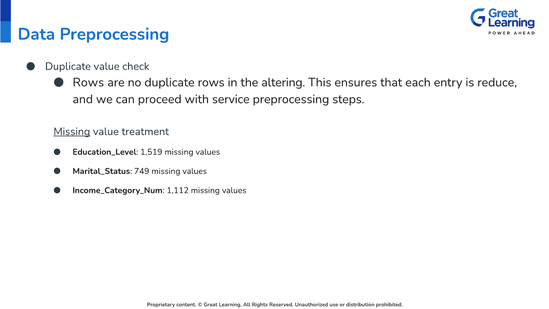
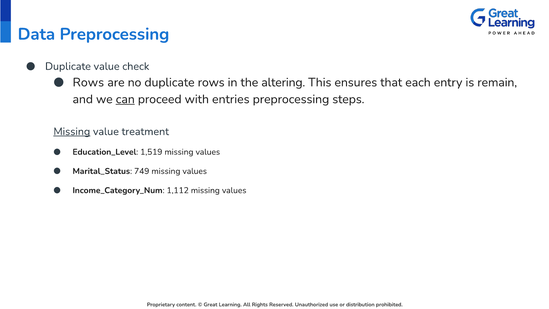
reduce: reduce -> remain (497, 82)
can underline: none -> present (125, 99)
service: service -> entries (231, 99)
